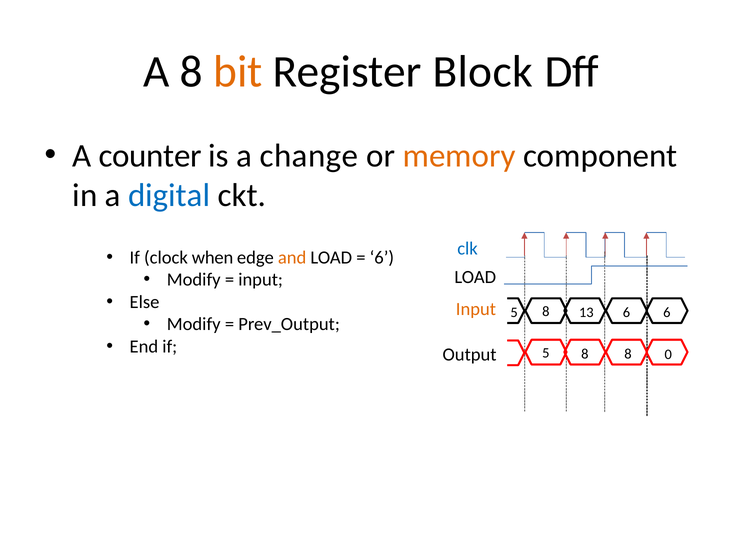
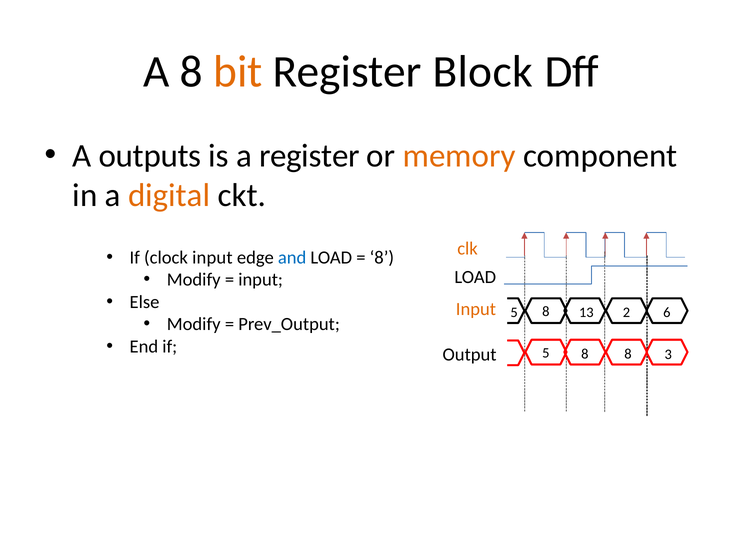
counter: counter -> outputs (150, 156)
a change: change -> register (309, 156)
digital colour: blue -> orange (169, 196)
clk colour: blue -> orange (468, 249)
clock when: when -> input (212, 258)
and colour: orange -> blue (292, 258)
6: 6 -> 8 (382, 258)
13 6: 6 -> 2 (626, 312)
0: 0 -> 3 (668, 355)
